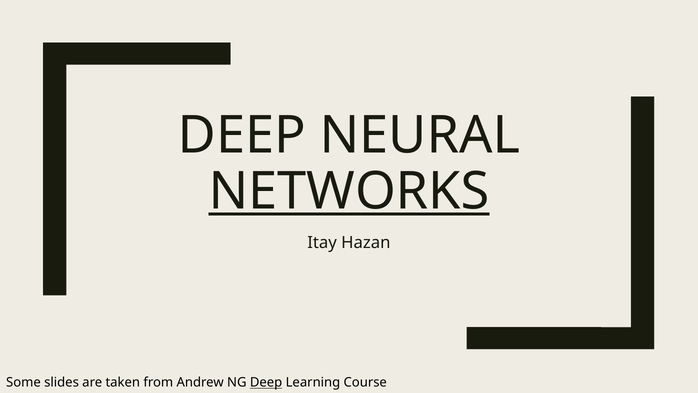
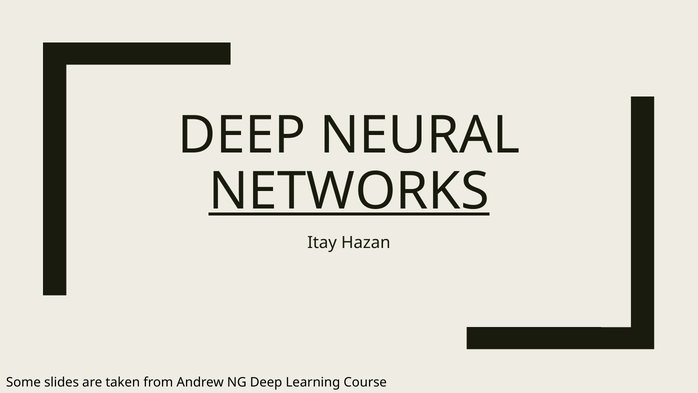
Deep underline: present -> none (266, 382)
